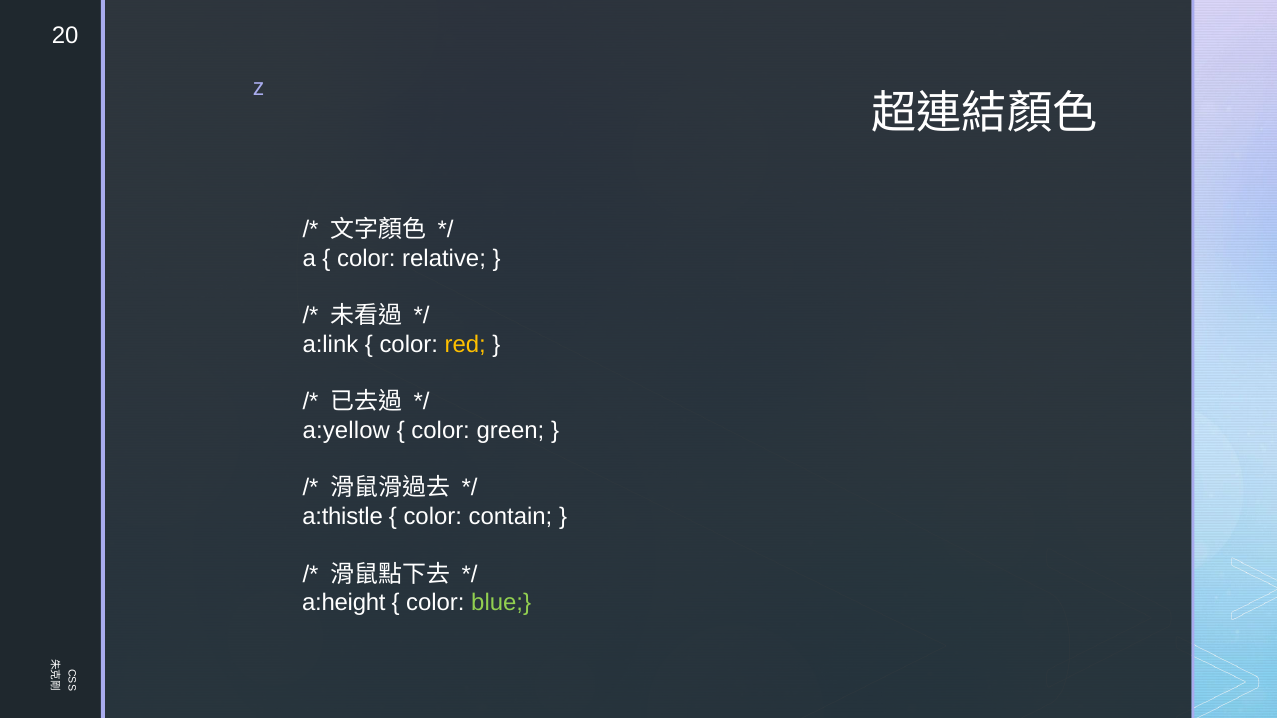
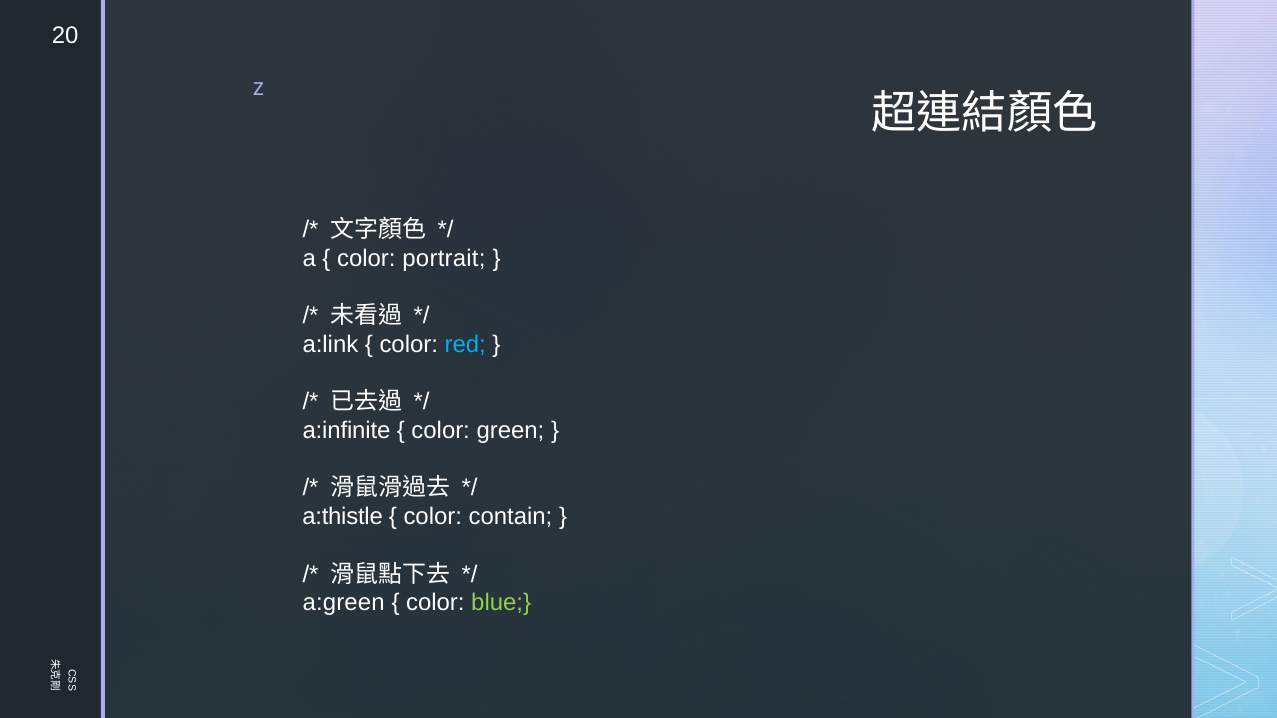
relative: relative -> portrait (444, 258)
red colour: yellow -> light blue (465, 345)
a:yellow: a:yellow -> a:infinite (346, 431)
a:height: a:height -> a:green (344, 603)
